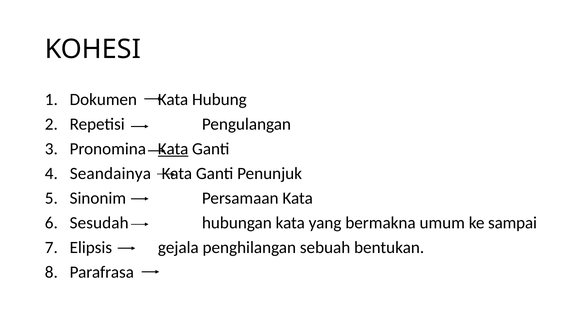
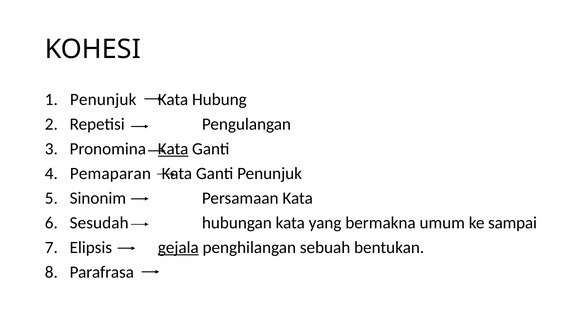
Dokumen: Dokumen -> Penunjuk (103, 99)
Seandainya: Seandainya -> Pemaparan (110, 173)
gejala underline: none -> present (178, 247)
